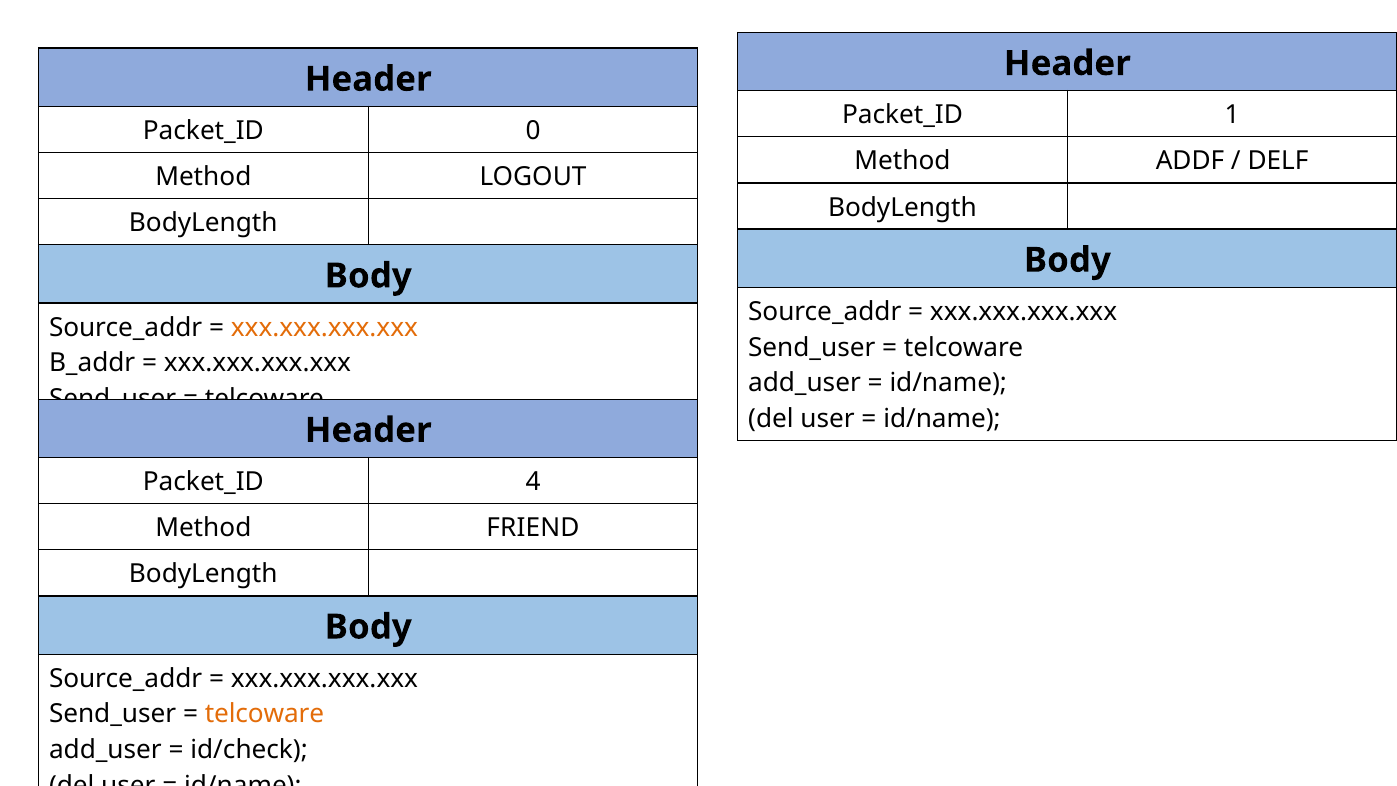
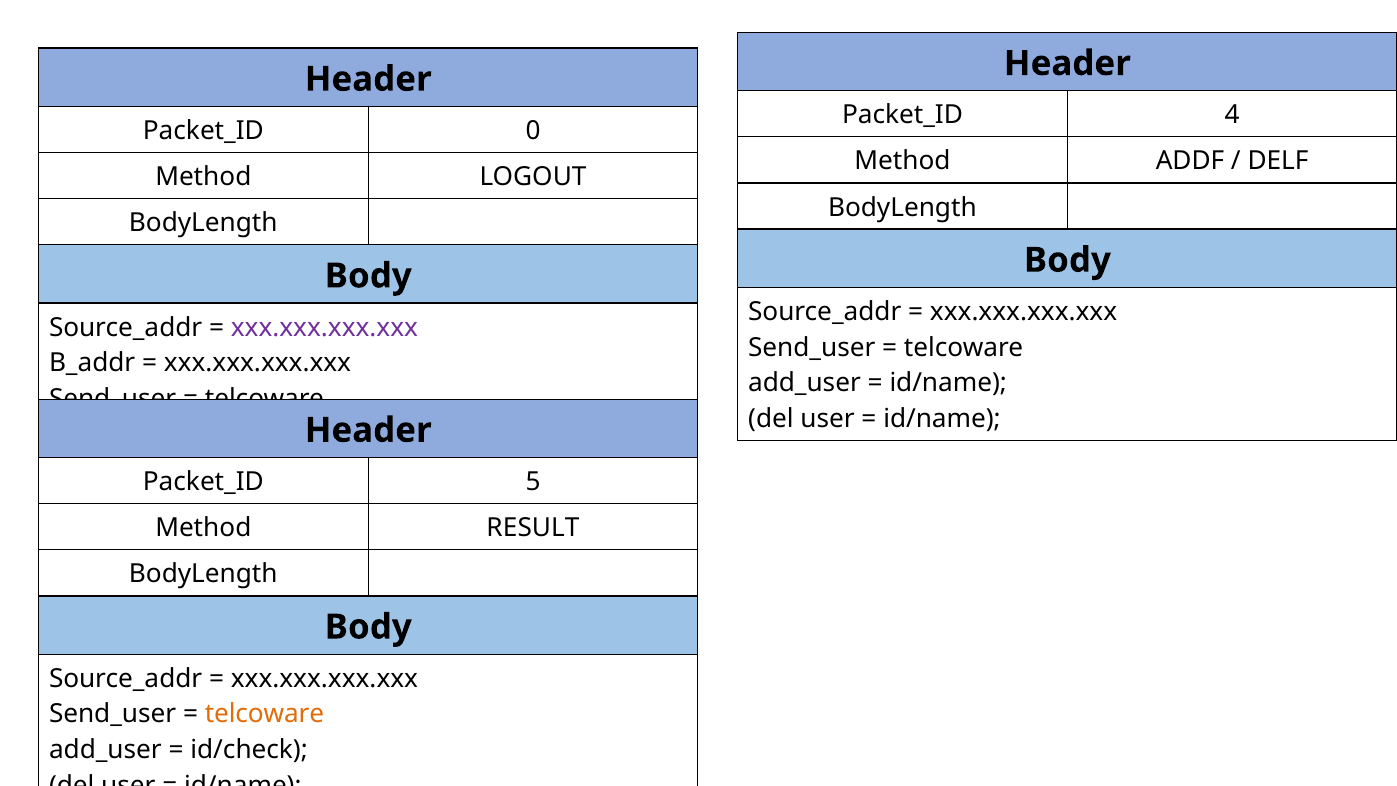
1: 1 -> 4 (1232, 115)
xxx.xxx.xxx.xxx colour: orange -> purple (324, 327)
4: 4 -> 5 (533, 482)
FRIEND: FRIEND -> RESULT (533, 528)
